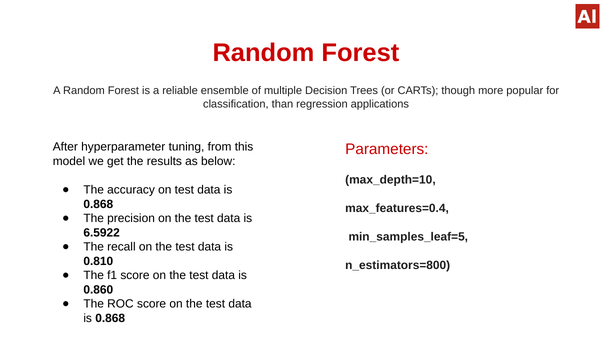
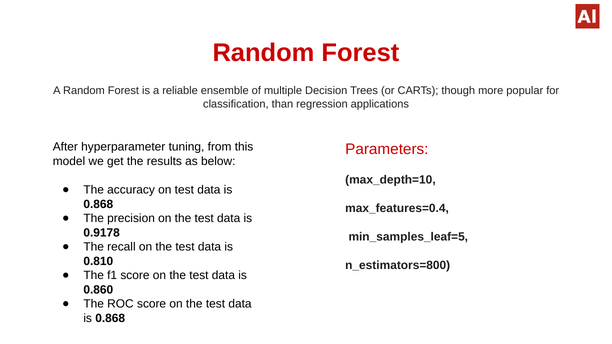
6.5922: 6.5922 -> 0.9178 (102, 233)
